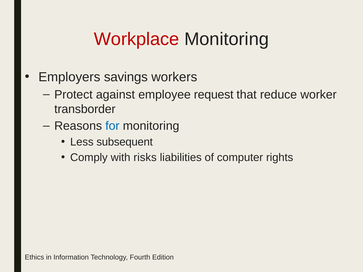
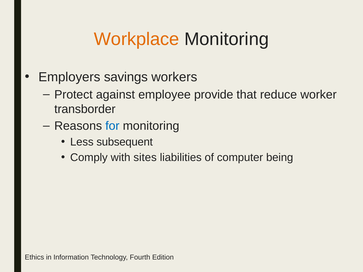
Workplace colour: red -> orange (137, 39)
request: request -> provide (214, 95)
risks: risks -> sites (145, 158)
rights: rights -> being (280, 158)
